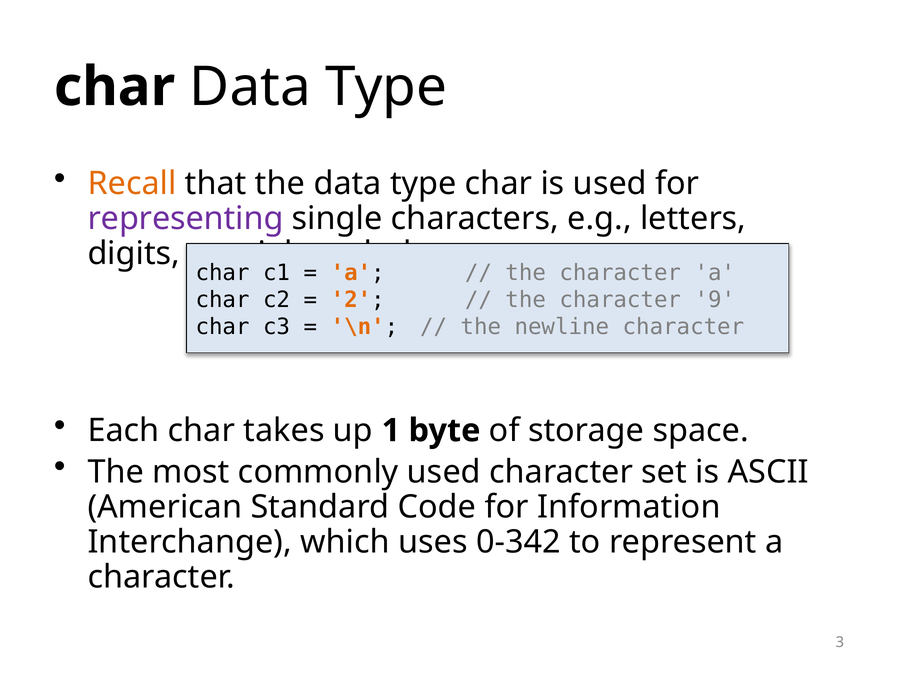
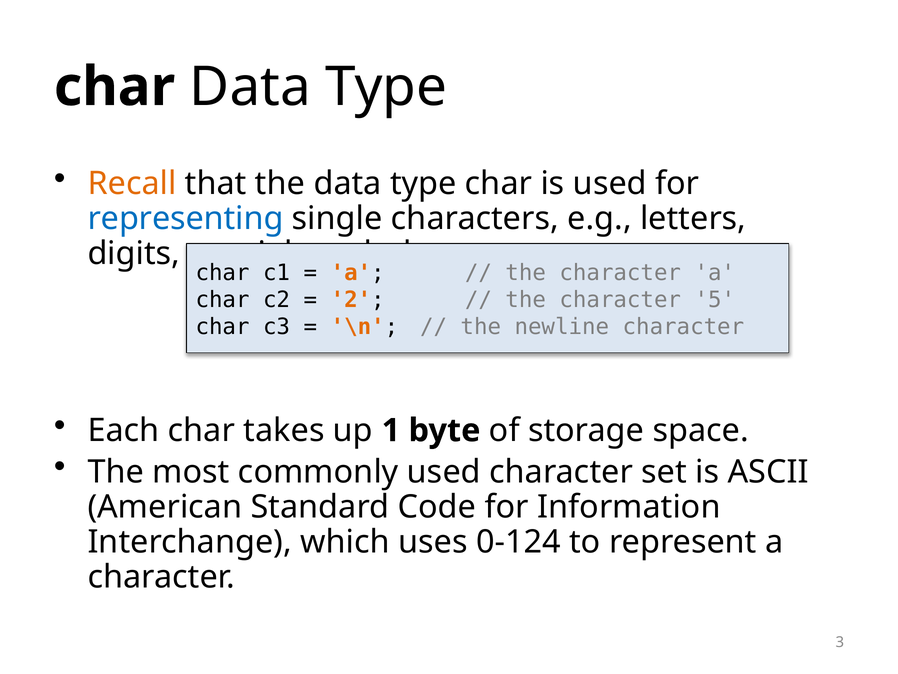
representing colour: purple -> blue (186, 218)
9: 9 -> 5 (715, 300)
0-342: 0-342 -> 0-124 (518, 542)
